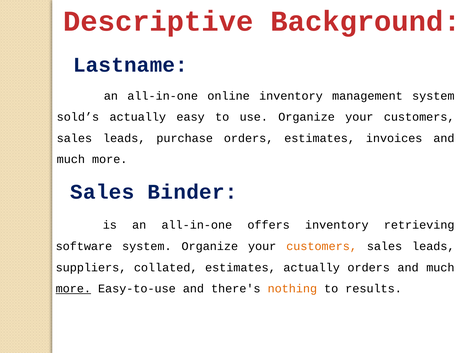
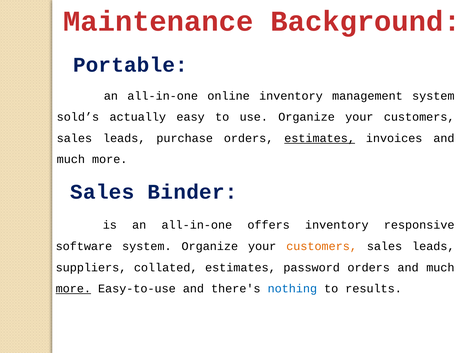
Descriptive: Descriptive -> Maintenance (158, 21)
Lastname: Lastname -> Portable (130, 65)
estimates underline: none -> present (320, 138)
retrieving: retrieving -> responsive (419, 225)
estimates actually: actually -> password (312, 268)
nothing colour: orange -> blue (292, 289)
